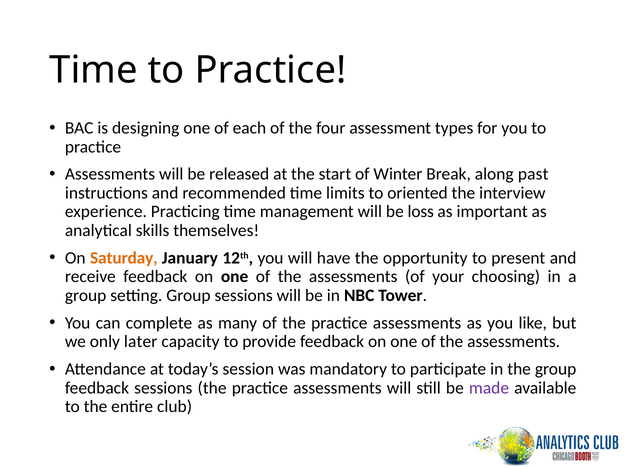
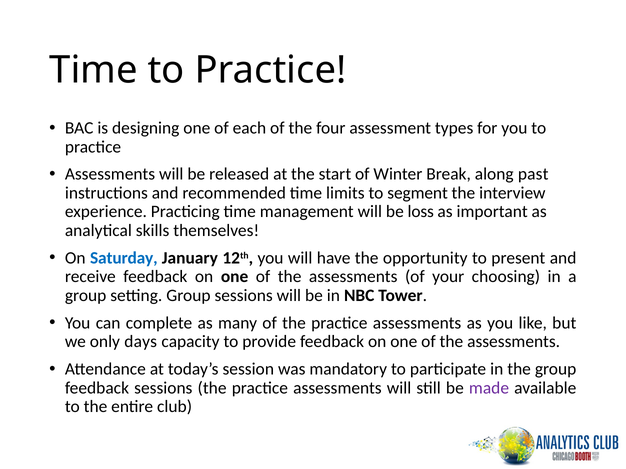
oriented: oriented -> segment (418, 193)
Saturday colour: orange -> blue (124, 258)
later: later -> days (141, 342)
